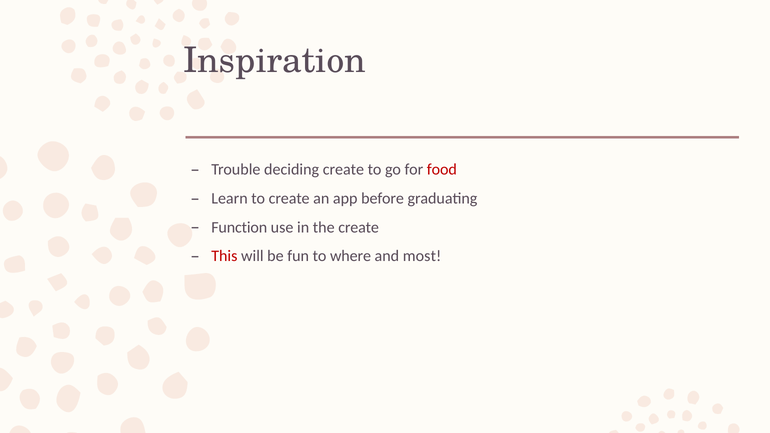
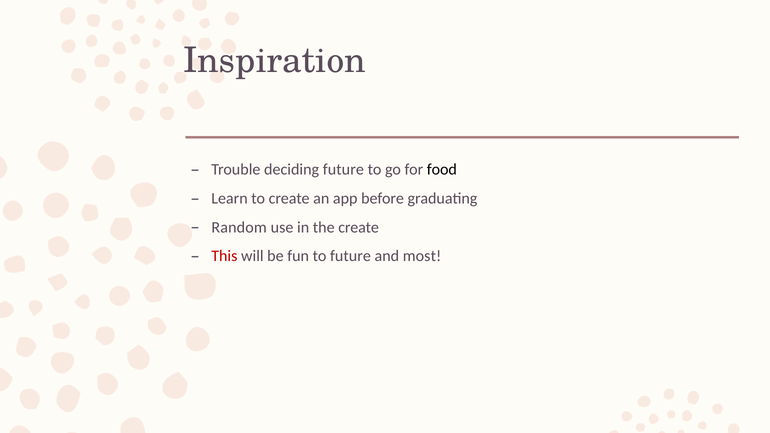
deciding create: create -> future (343, 170)
food colour: red -> black (442, 170)
Function: Function -> Random (239, 227)
to where: where -> future (350, 256)
